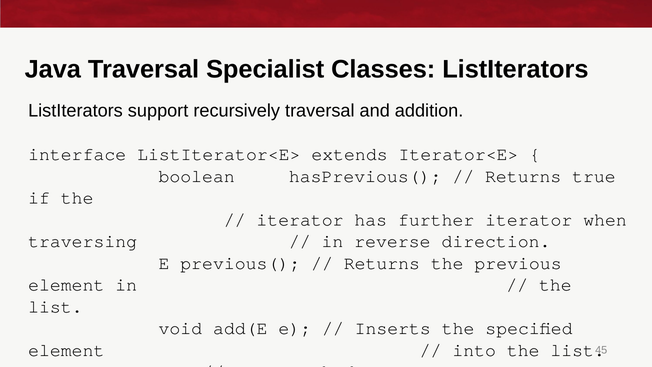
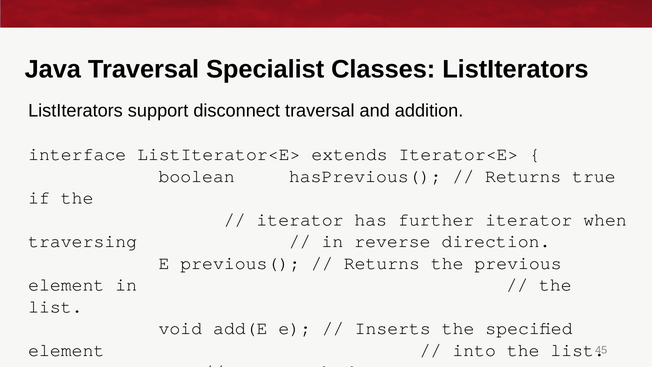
recursively: recursively -> disconnect (237, 111)
